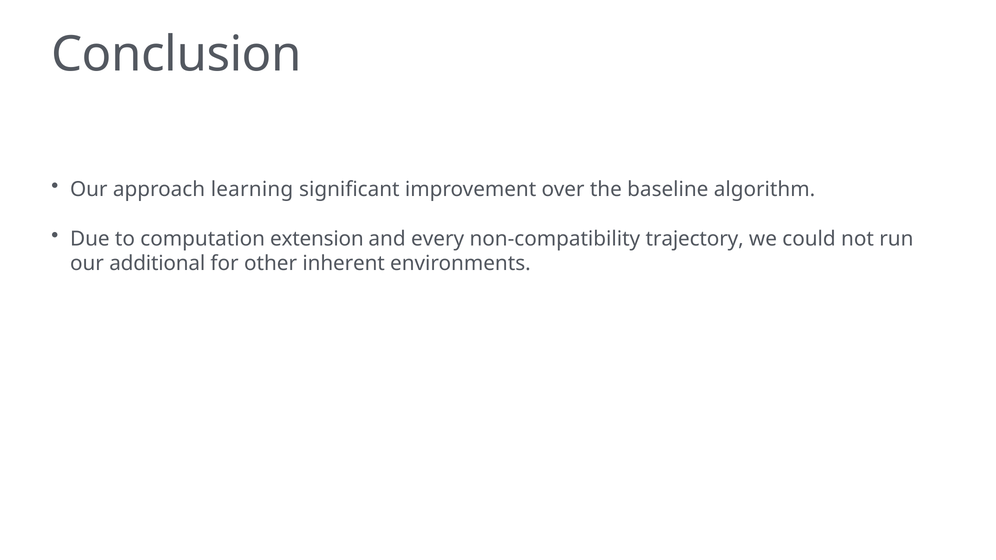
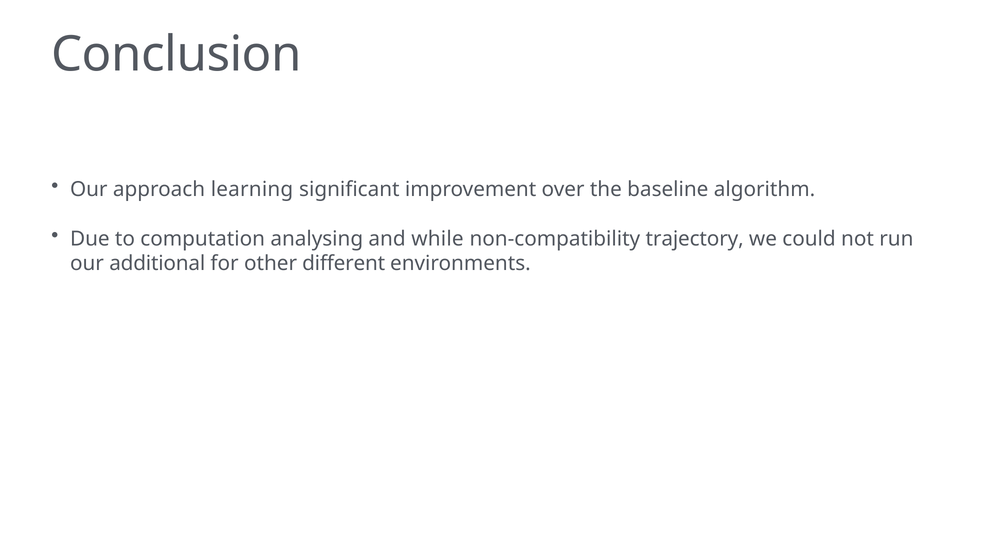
extension: extension -> analysing (317, 239)
every: every -> while (438, 239)
inherent: inherent -> different (344, 264)
